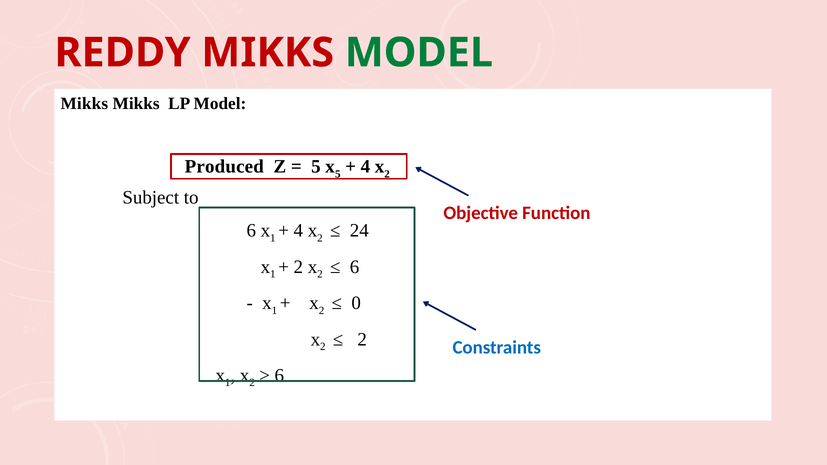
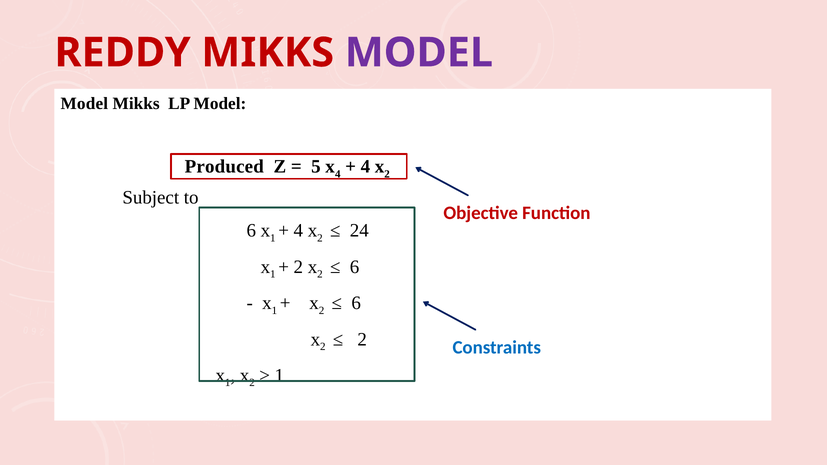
MODEL colour: green -> purple (419, 53)
Mikks: Mikks -> Model (84, 103)
5: 5 -> 4 (338, 174)
0: 0 -> 6 (356, 303)
6: 6 -> 1 (279, 376)
